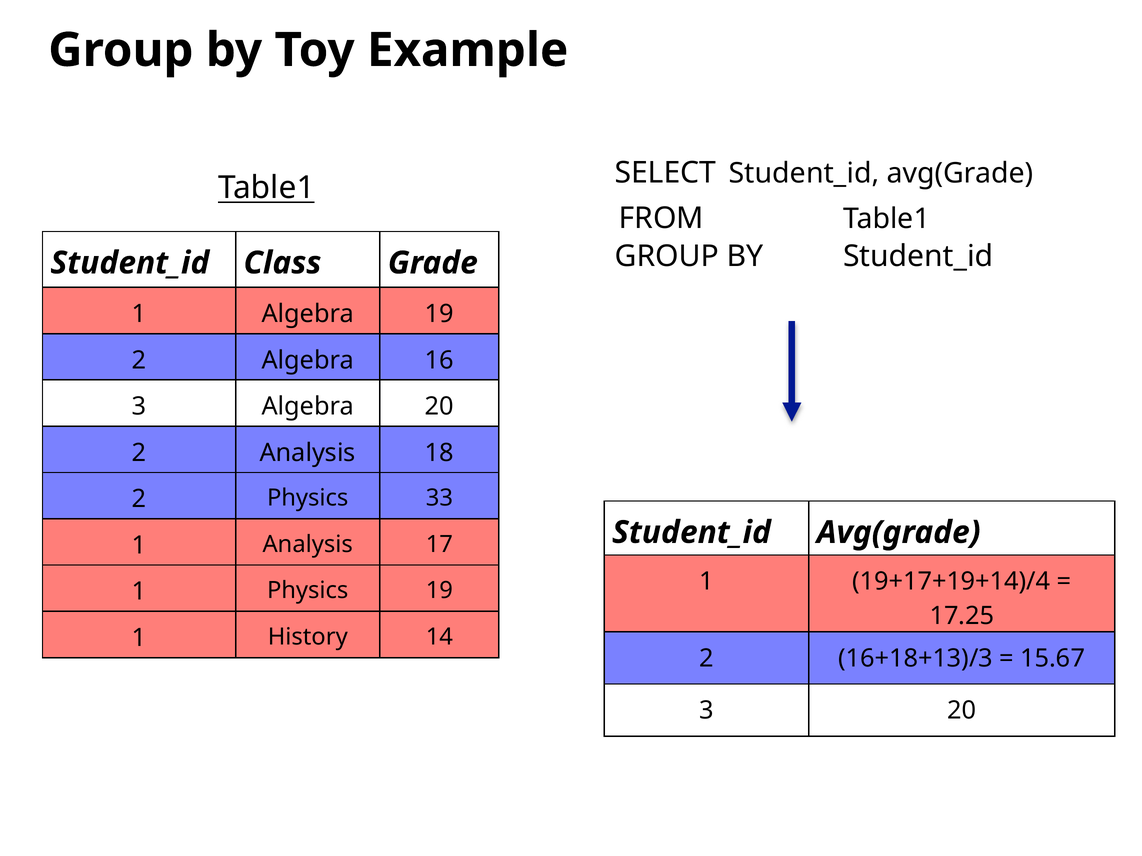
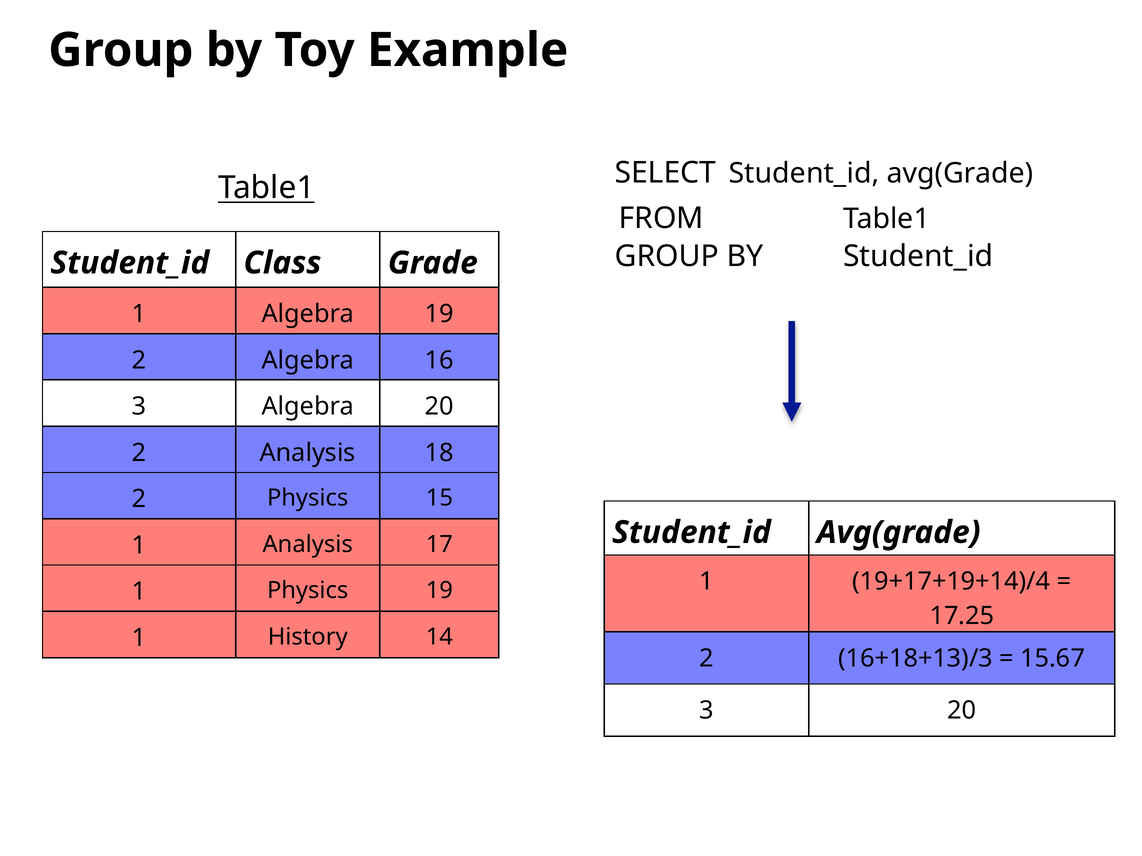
33: 33 -> 15 (439, 498)
